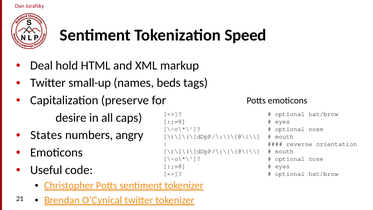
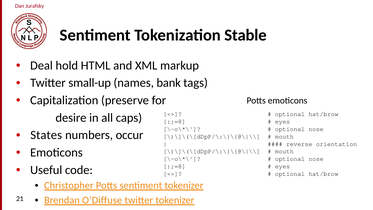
Speed: Speed -> Stable (246, 35)
beds: beds -> bank (169, 83)
angry: angry -> occur (129, 135)
O’Cynical: O’Cynical -> O’Diffuse (102, 200)
